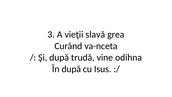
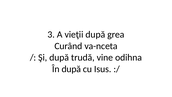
vieţii slavă: slavă -> după (95, 34)
